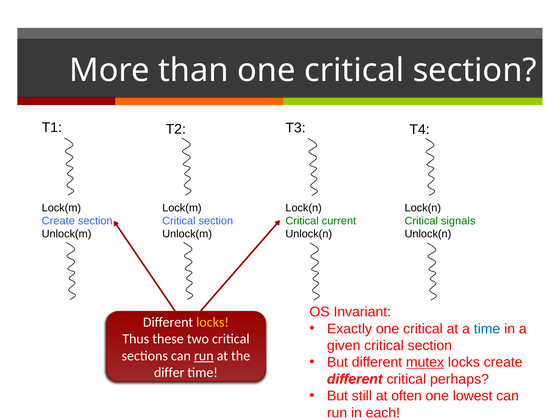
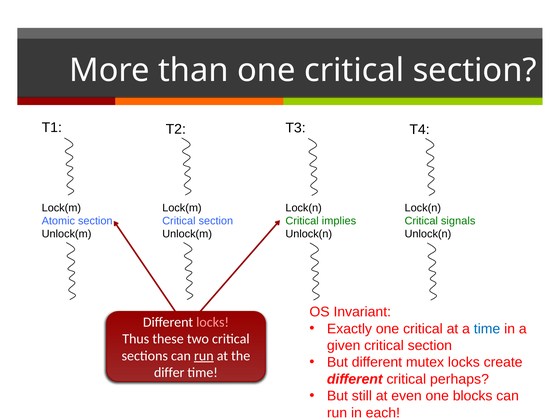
Create: Create -> Atomic (58, 221)
current: current -> implies (339, 221)
locks colour: yellow -> pink (213, 322)
mutex underline: present -> none (425, 362)
often: often -> even (407, 396)
lowest: lowest -> blocks (473, 396)
